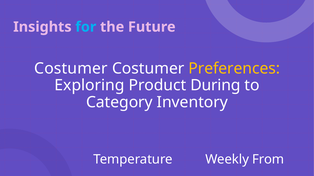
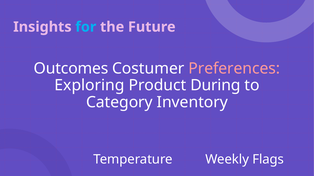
Costumer: Costumer -> Outcomes (71, 69)
Preferences colour: yellow -> pink (234, 69)
From: From -> Flags (268, 160)
